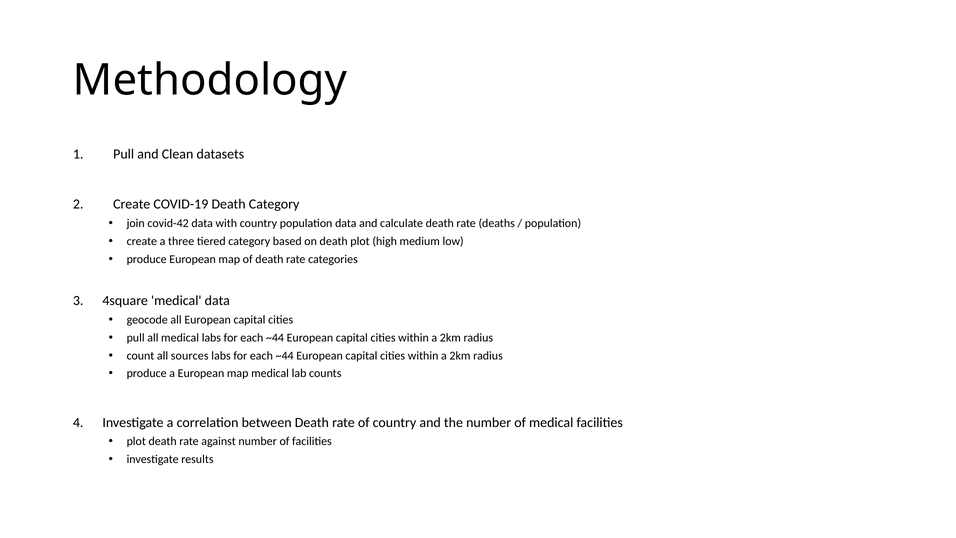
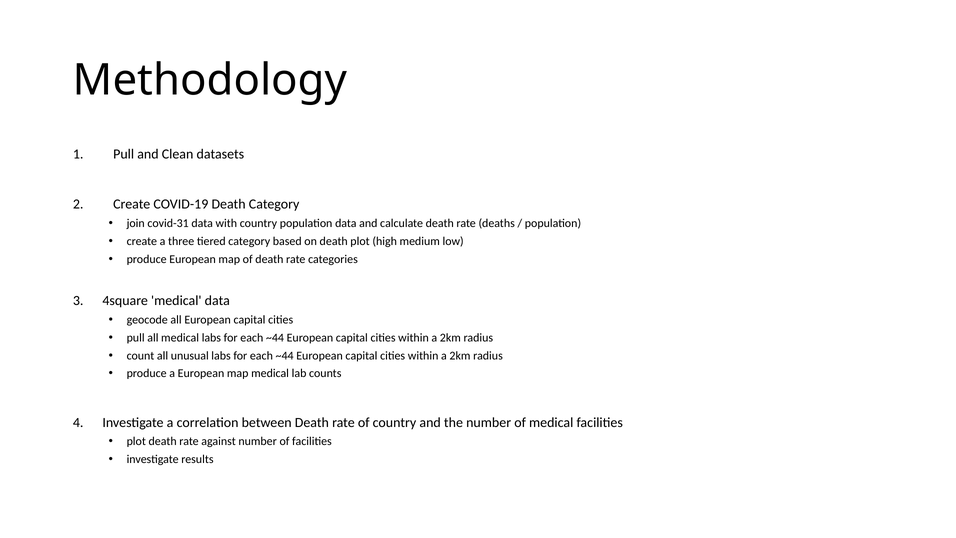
covid-42: covid-42 -> covid-31 (168, 223)
sources: sources -> unusual (190, 355)
